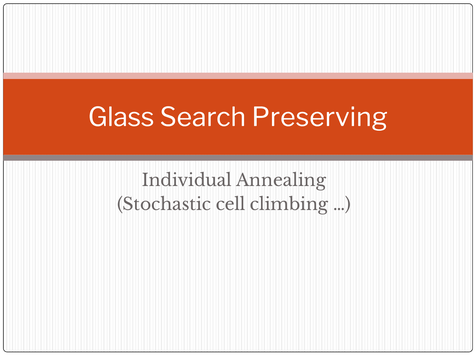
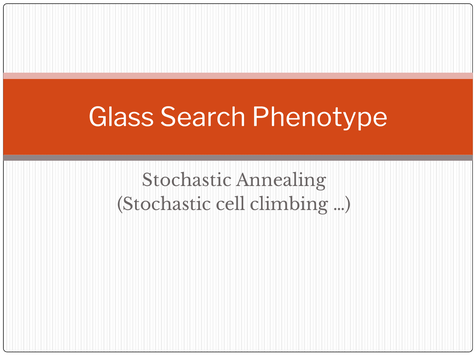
Preserving: Preserving -> Phenotype (320, 117)
Individual: Individual -> Stochastic (187, 180)
